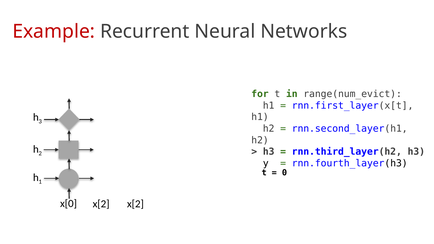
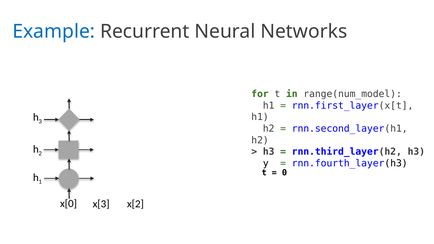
Example colour: red -> blue (54, 31)
range(num_evict: range(num_evict -> range(num_model (353, 94)
x[2: x[2 -> x[3 (101, 204)
